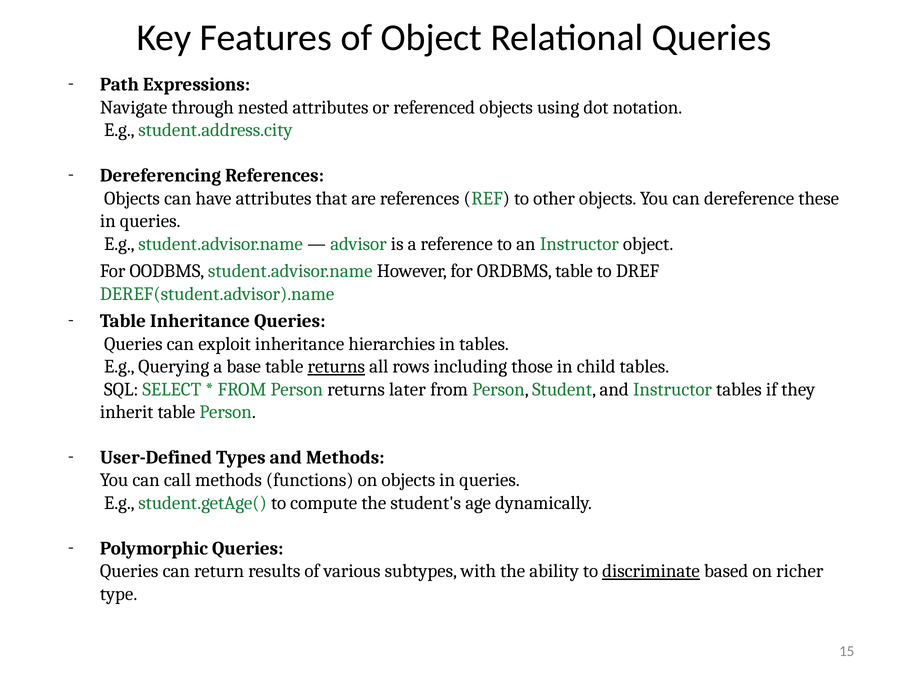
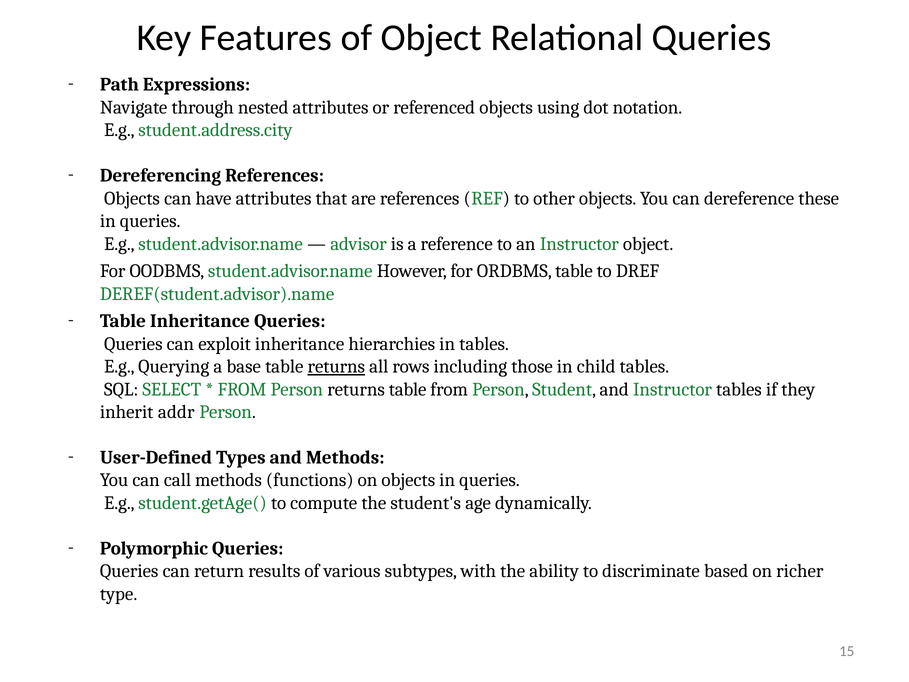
returns later: later -> table (408, 389)
inherit table: table -> addr (176, 412)
discriminate underline: present -> none (651, 571)
